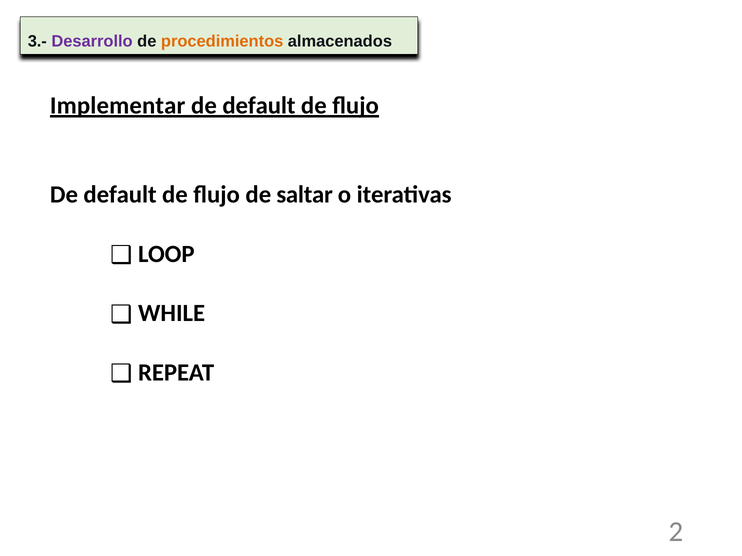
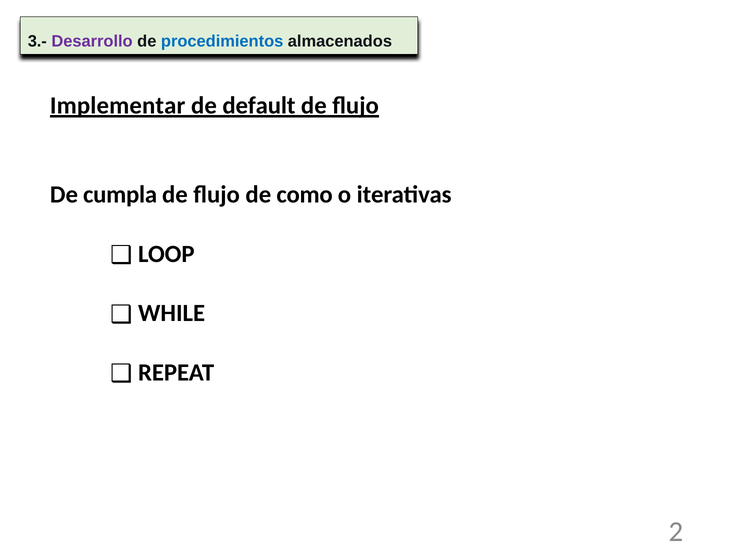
procedimientos colour: orange -> blue (222, 41)
default: default -> cumpla (120, 195)
saltar: saltar -> como (305, 195)
